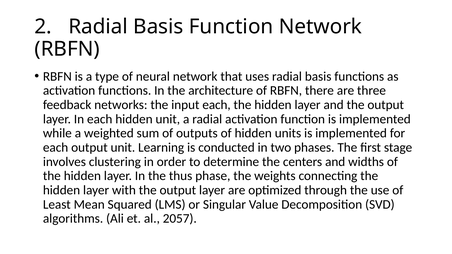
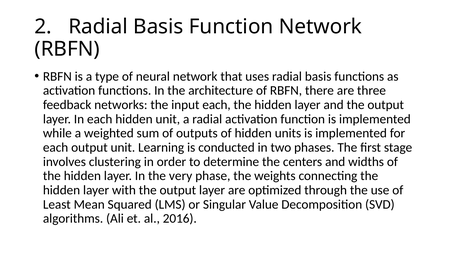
thus: thus -> very (181, 176)
2057: 2057 -> 2016 (180, 219)
